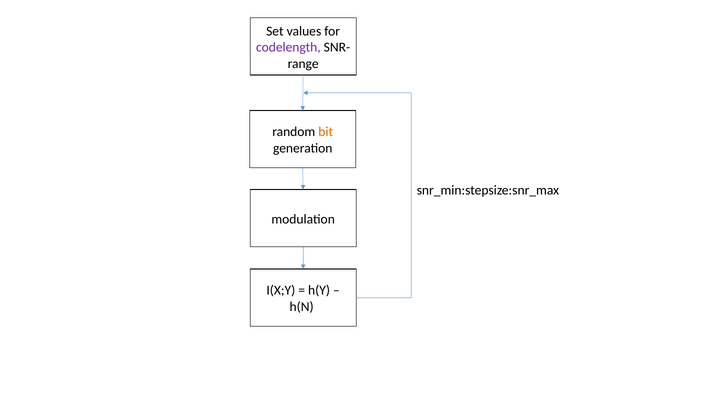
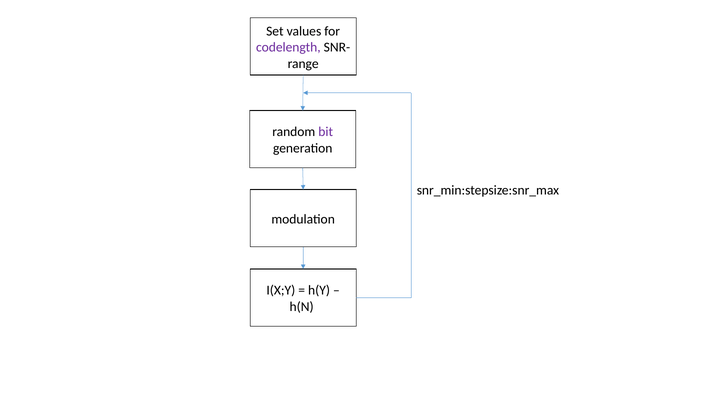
bit colour: orange -> purple (326, 132)
